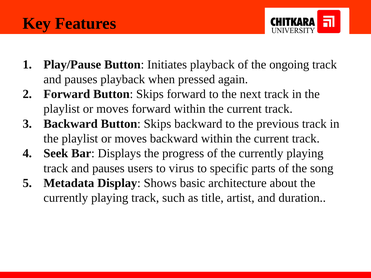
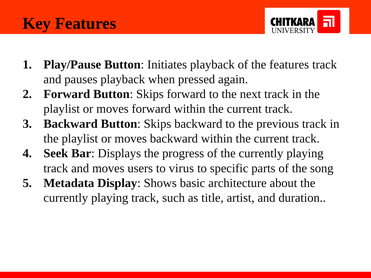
the ongoing: ongoing -> features (289, 64)
pauses: pauses -> moves (108, 168)
